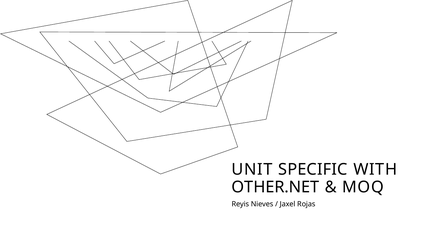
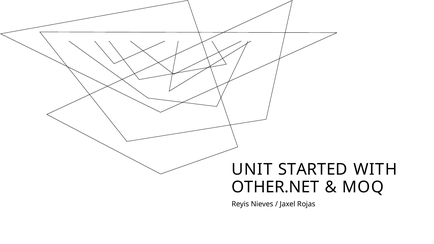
SPECIFIC: SPECIFIC -> STARTED (313, 170)
